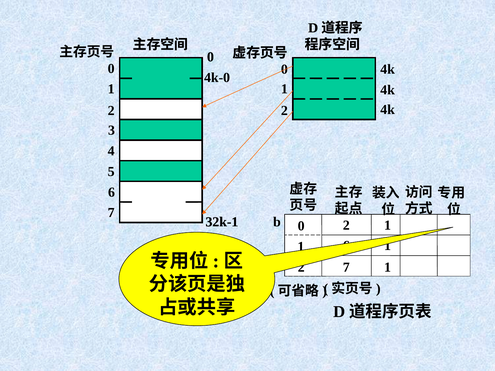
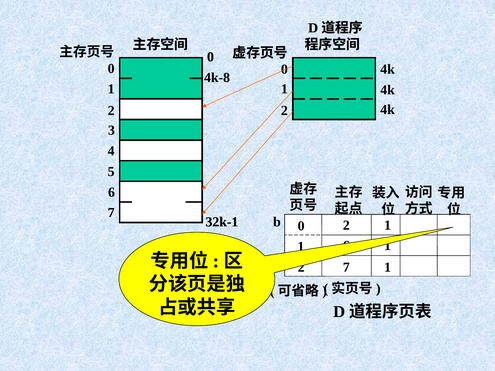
4k-0: 4k-0 -> 4k-8 (217, 78)
